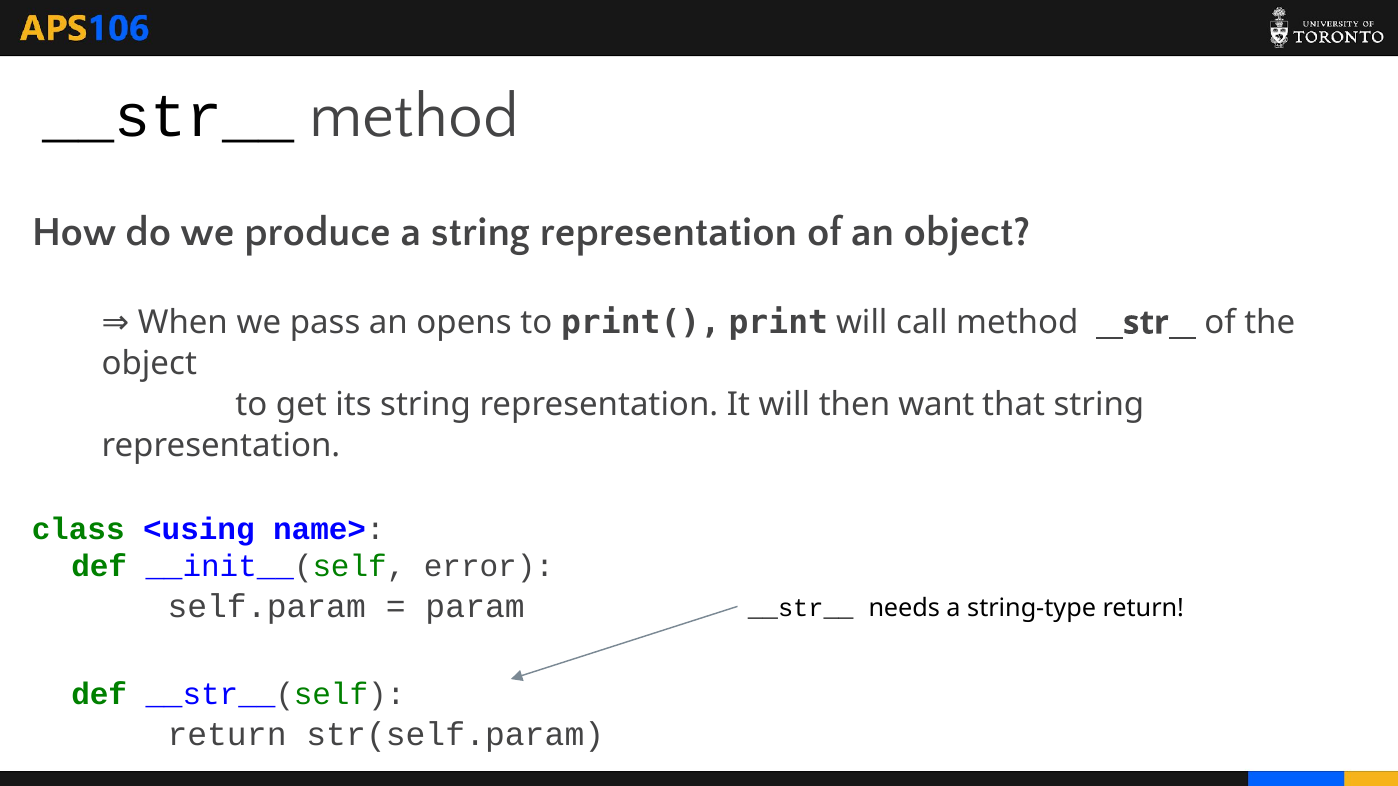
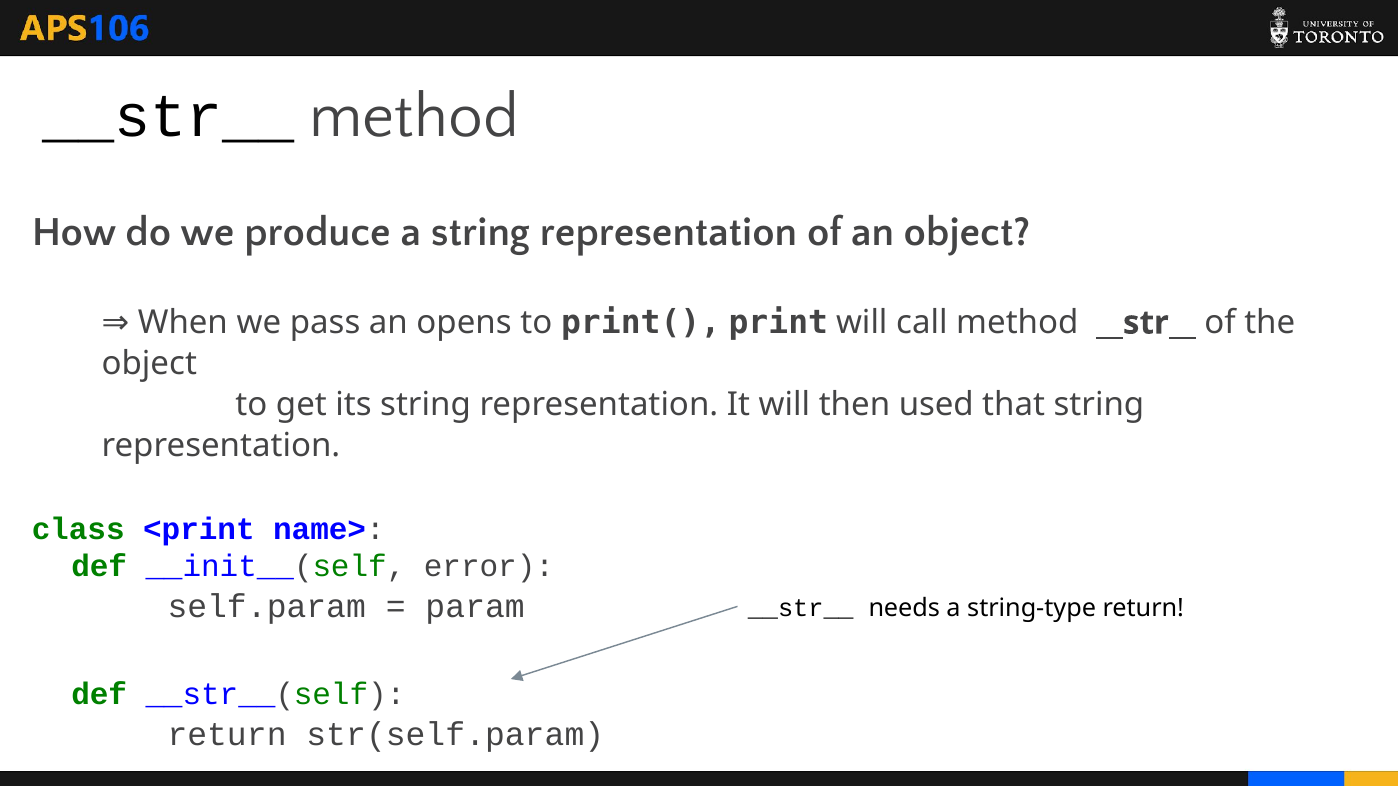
want: want -> used (936, 405)
<using: <using -> <print (199, 530)
